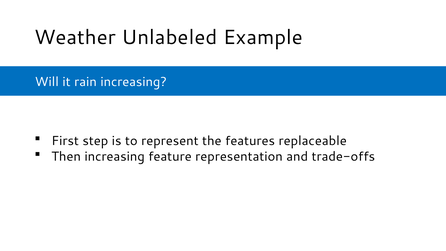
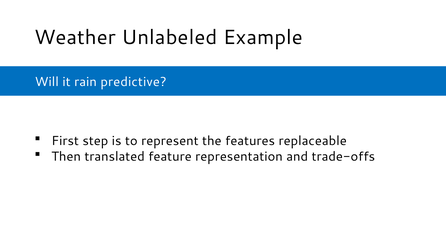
rain increasing: increasing -> predictive (134, 82)
Then increasing: increasing -> translated (115, 157)
